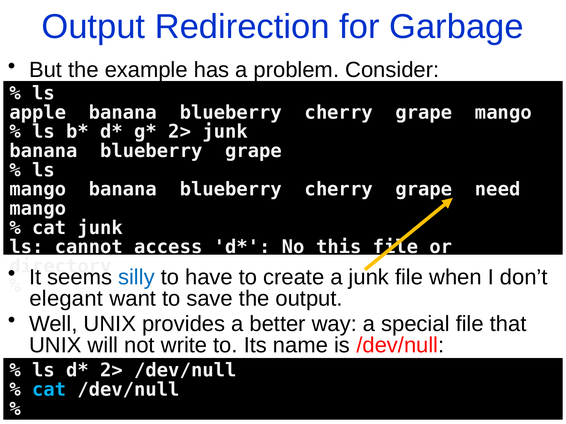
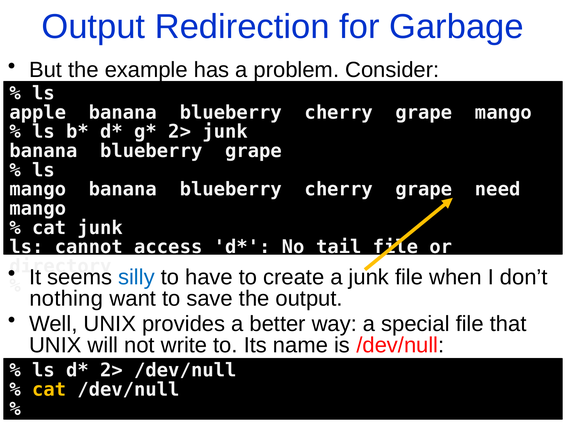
this: this -> tail (339, 247)
elegant: elegant -> nothing (66, 299)
cat colour: light blue -> yellow (49, 390)
